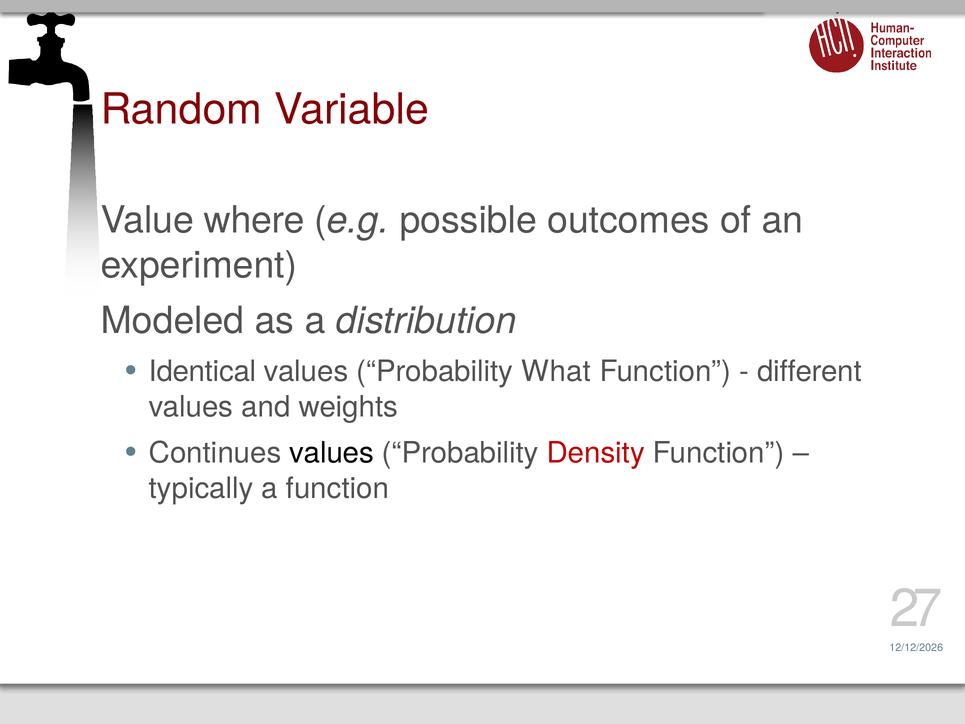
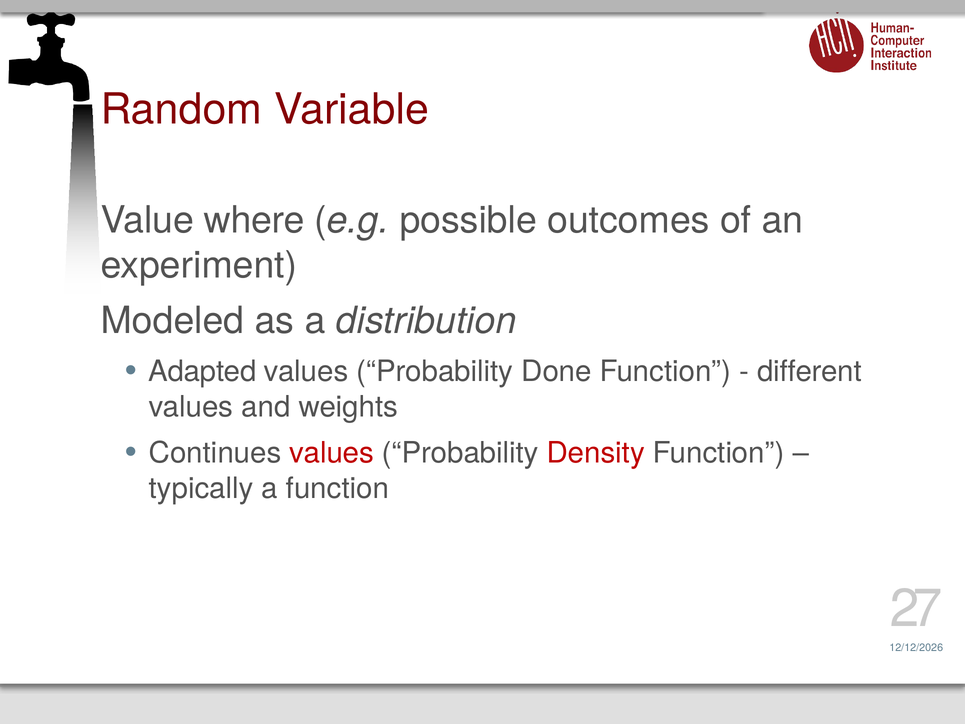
Identical: Identical -> Adapted (202, 371)
What: What -> Done (556, 371)
values colour: black -> red (332, 453)
